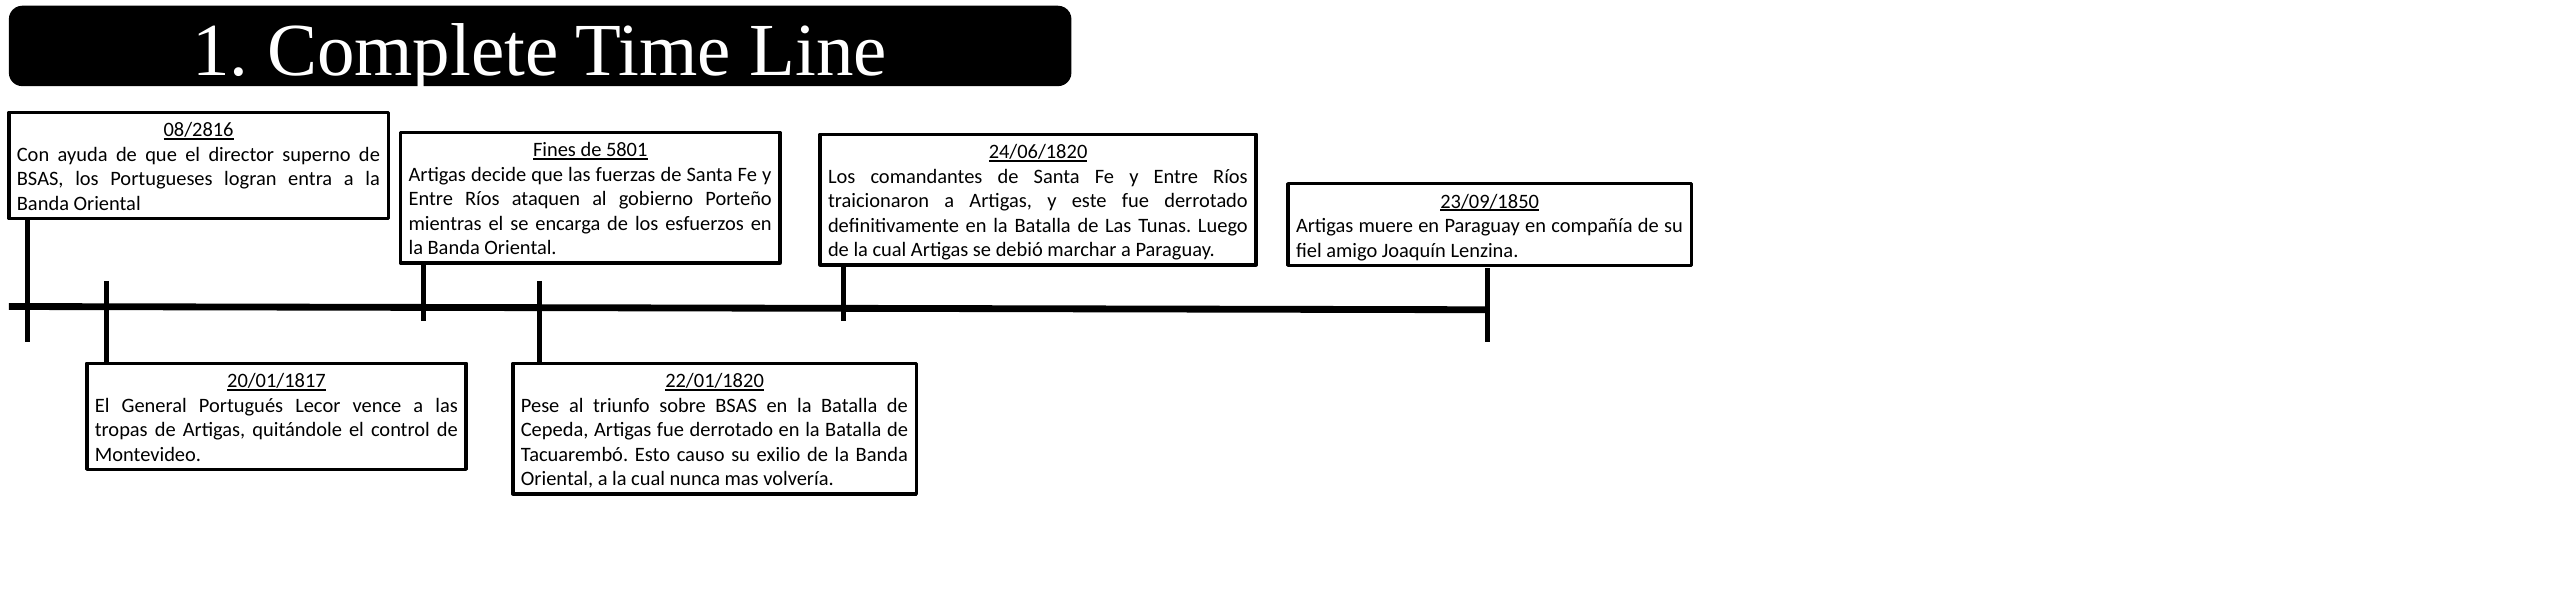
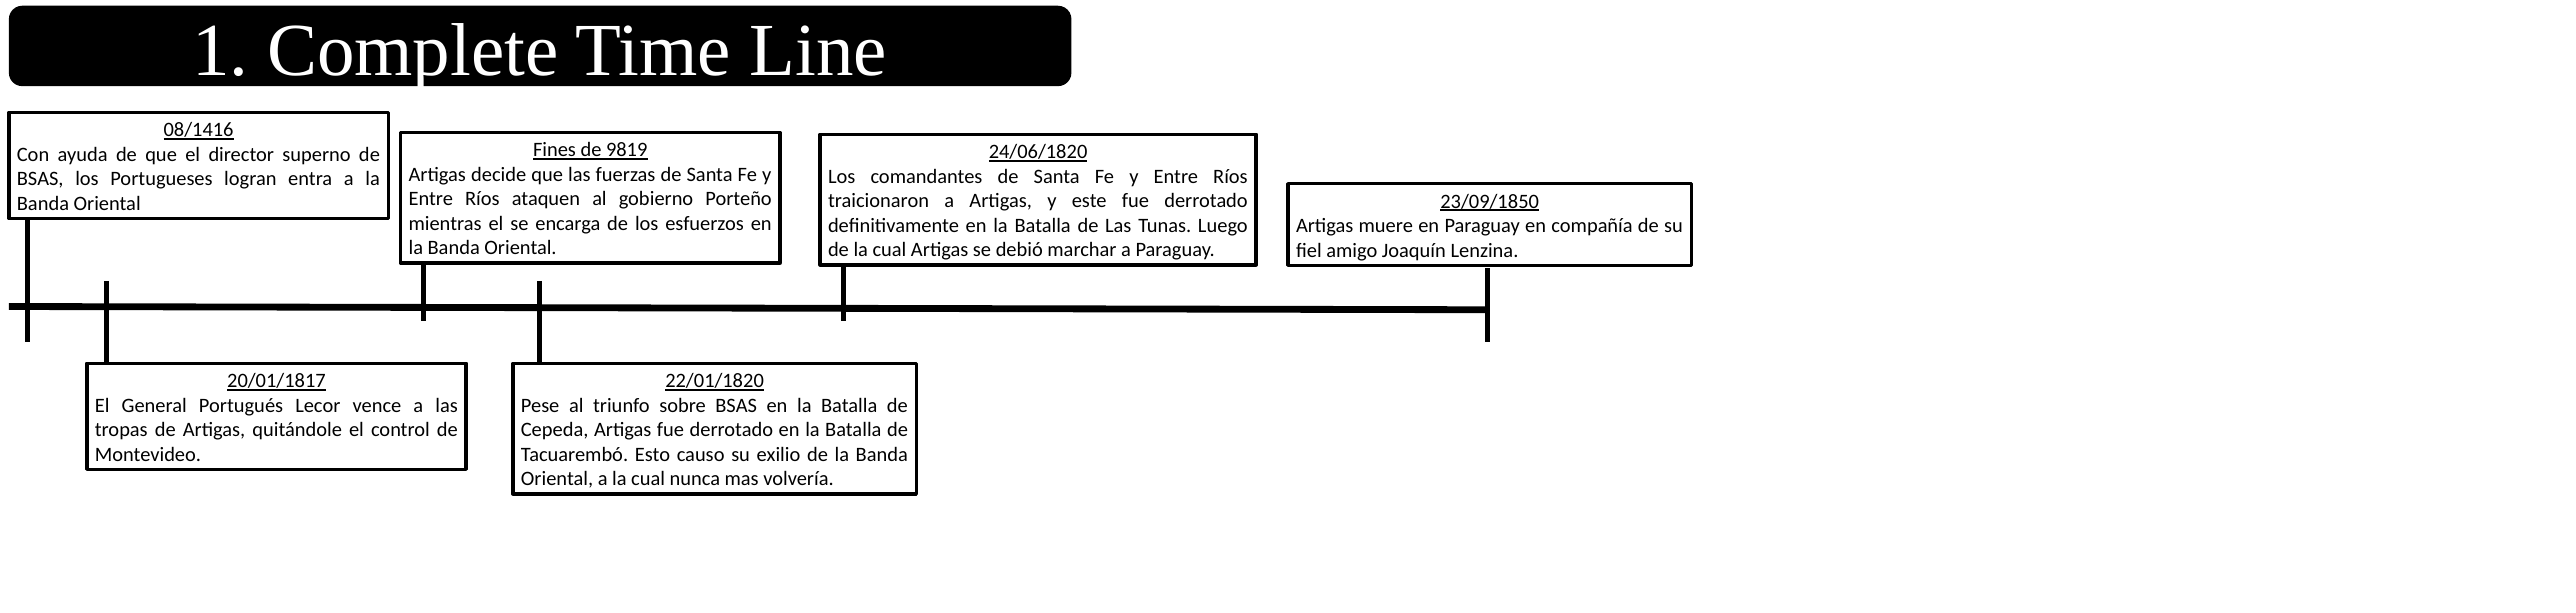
08/2816: 08/2816 -> 08/1416 (199, 130)
5801: 5801 -> 9819 (627, 150)
